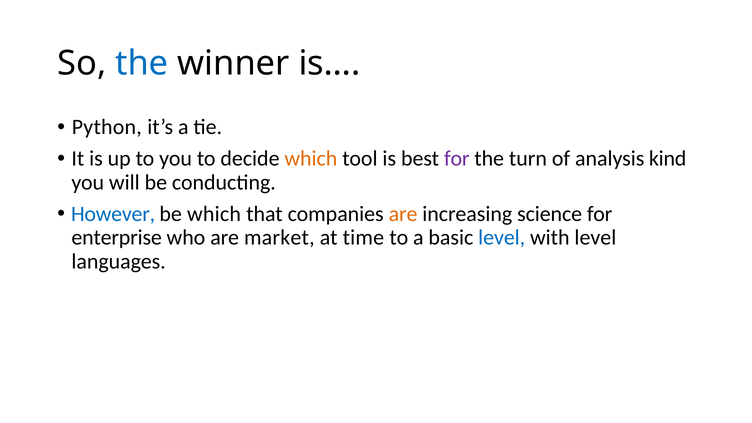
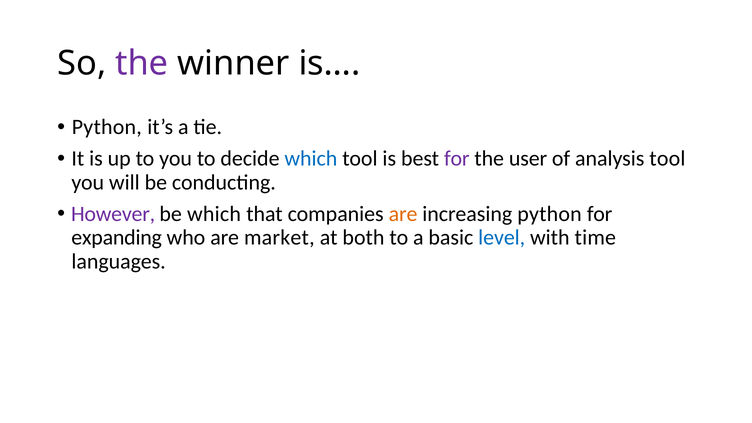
the colour: blue -> purple (142, 63)
which colour: orange -> blue (311, 159)
turn: turn -> user (528, 159)
analysis kind: kind -> tool (667, 159)
However colour: blue -> purple (113, 214)
increasing science: science -> python (549, 214)
enterprise: enterprise -> expanding (117, 238)
time: time -> both (363, 238)
with level: level -> time (595, 238)
